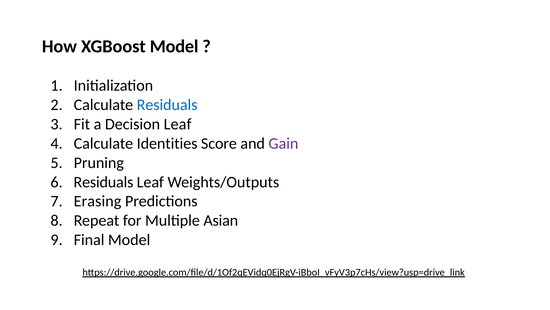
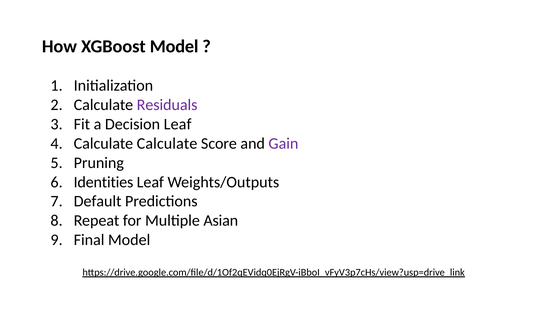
Residuals colour: blue -> purple (167, 105)
Calculate Identities: Identities -> Calculate (167, 143)
Residuals: Residuals -> Identities (103, 182)
Erasing: Erasing -> Default (98, 201)
